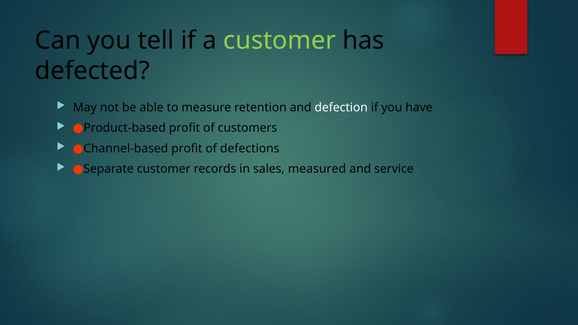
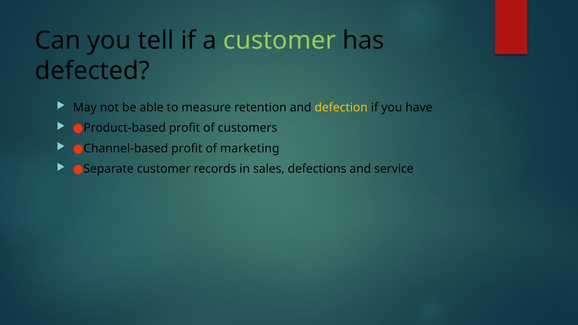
defection colour: white -> yellow (341, 108)
defections: defections -> marketing (250, 149)
measured: measured -> defections (317, 169)
